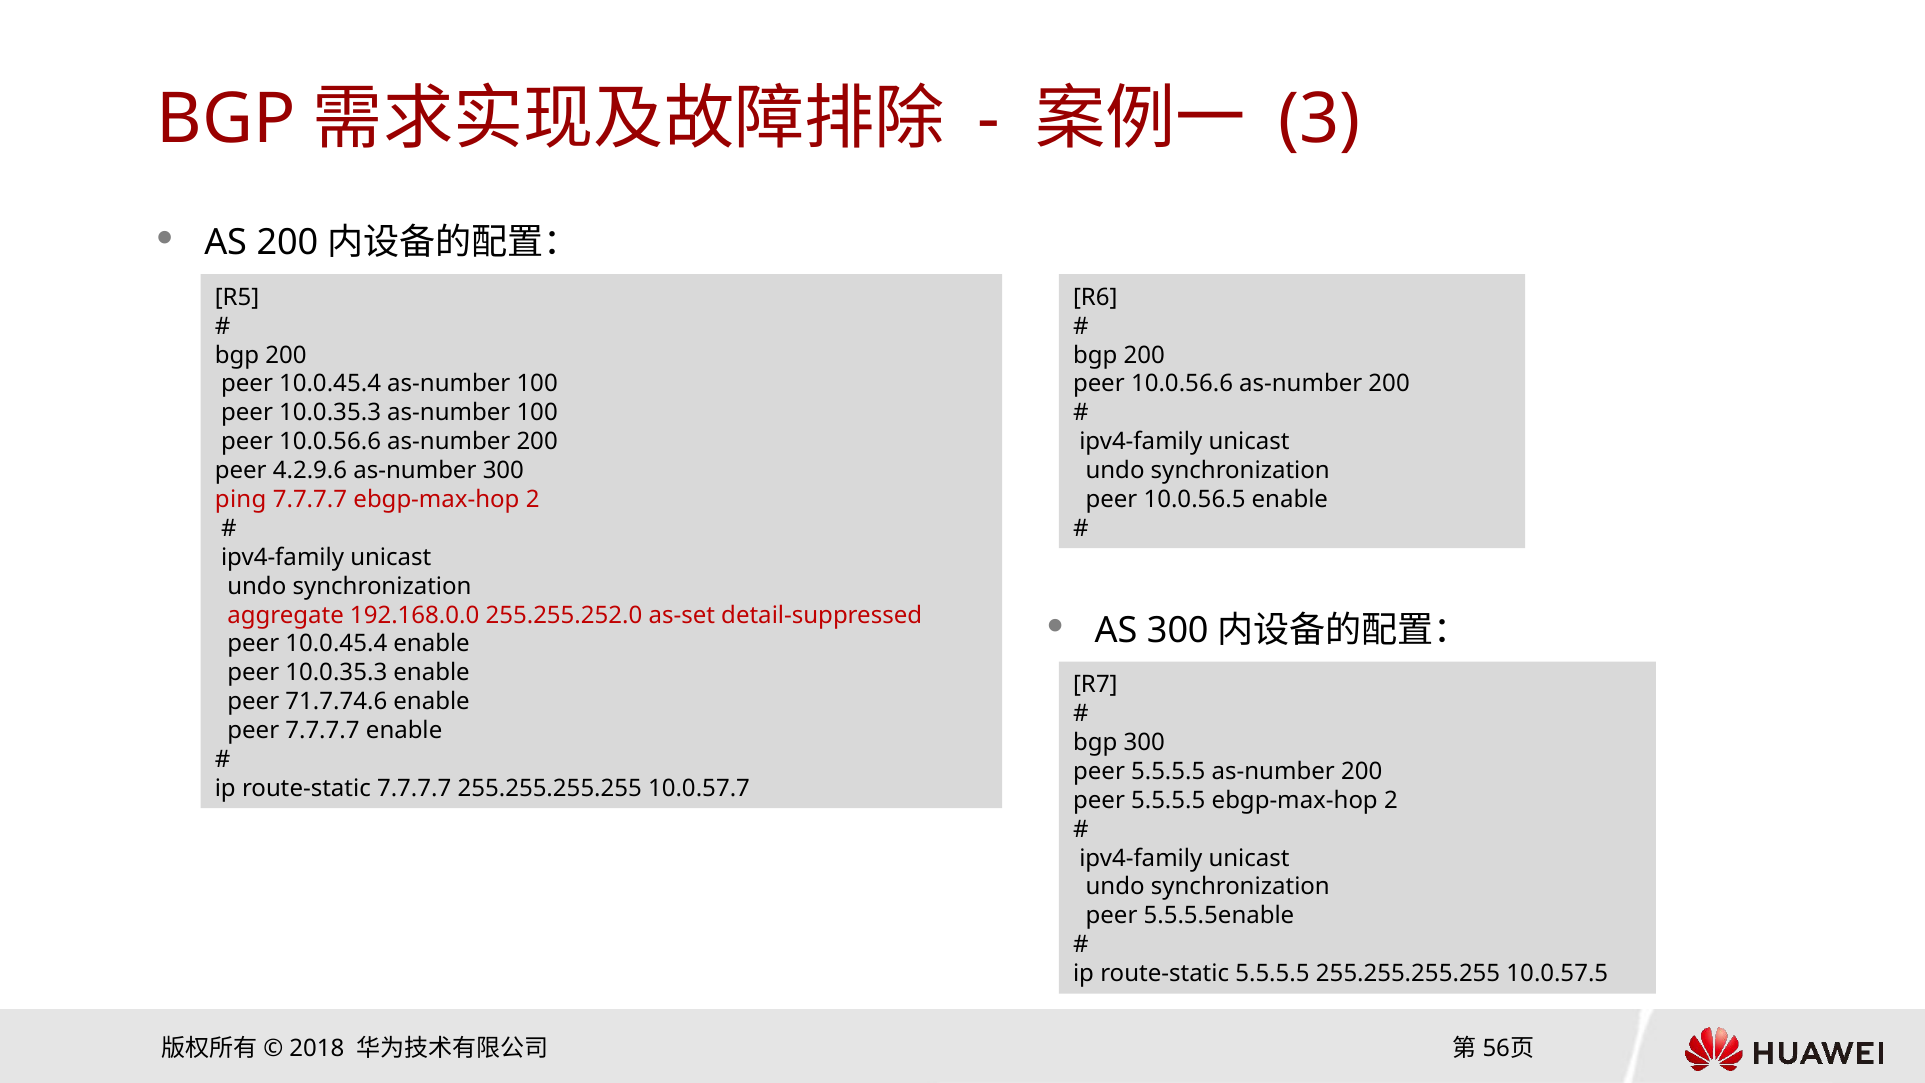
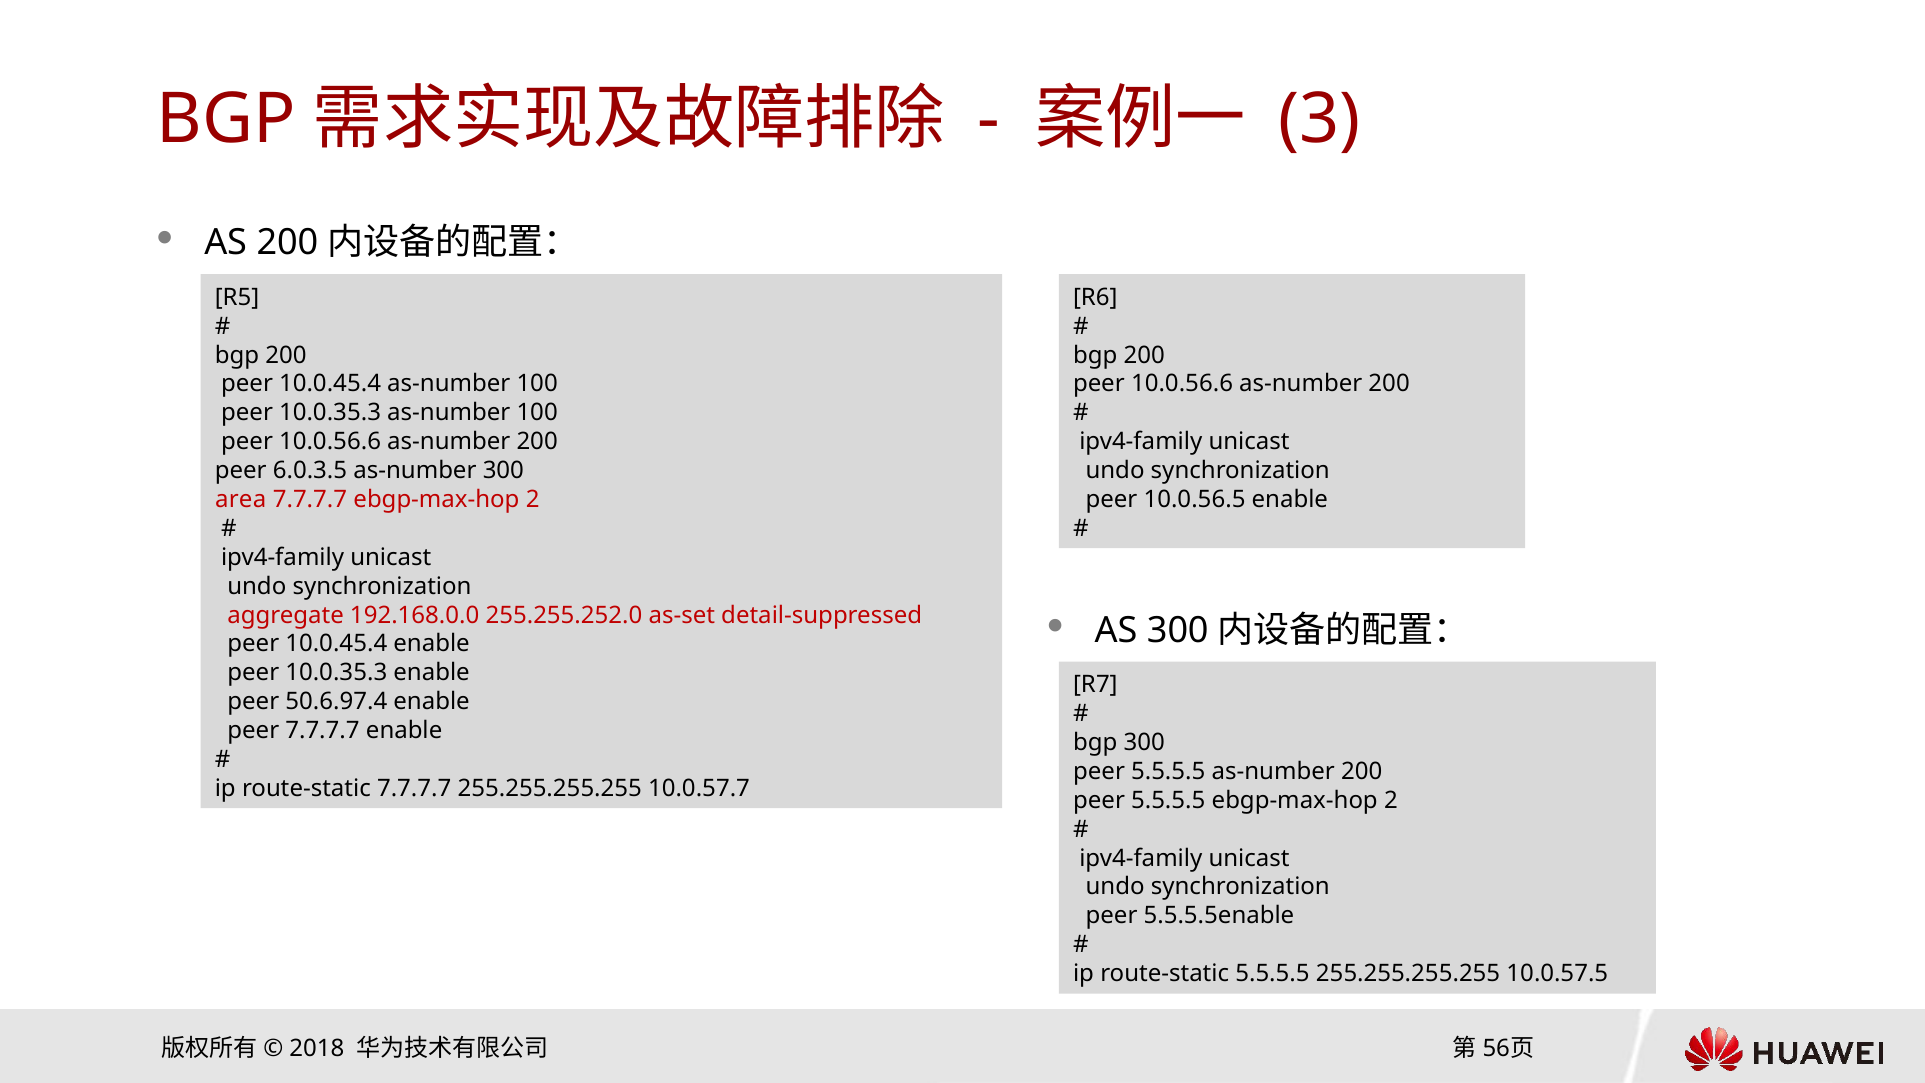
4.2.9.6: 4.2.9.6 -> 6.0.3.5 (310, 471)
ping: ping -> area (241, 499)
71.7.74.6: 71.7.74.6 -> 50.6.97.4 (336, 702)
